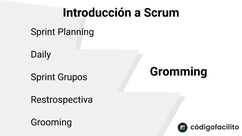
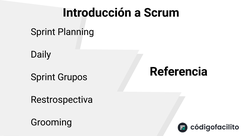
Gromming: Gromming -> Referencia (179, 72)
